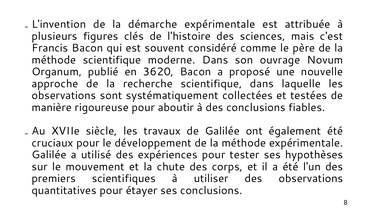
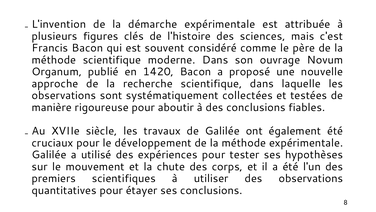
3620: 3620 -> 1420 (158, 72)
